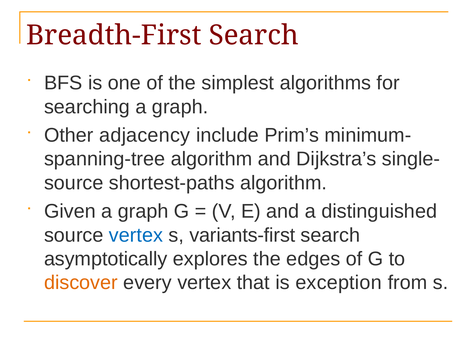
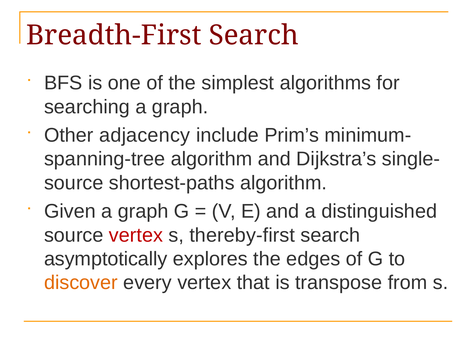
vertex colour: blue -> red (136, 235)
variants-first: variants-first -> thereby-first (242, 235)
exception: exception -> transpose (339, 283)
